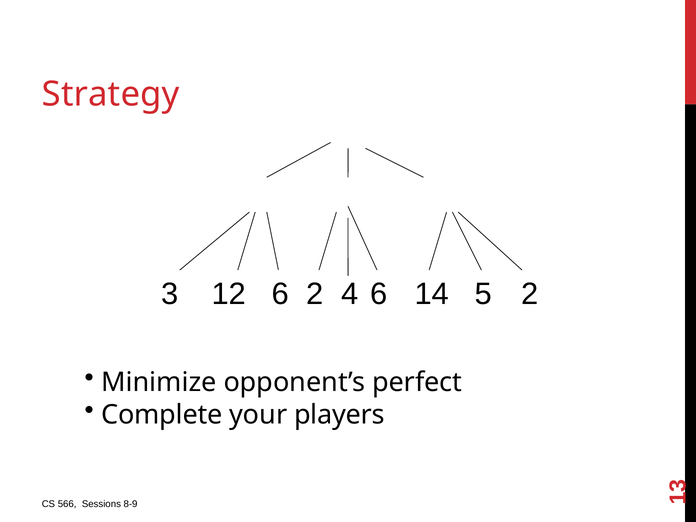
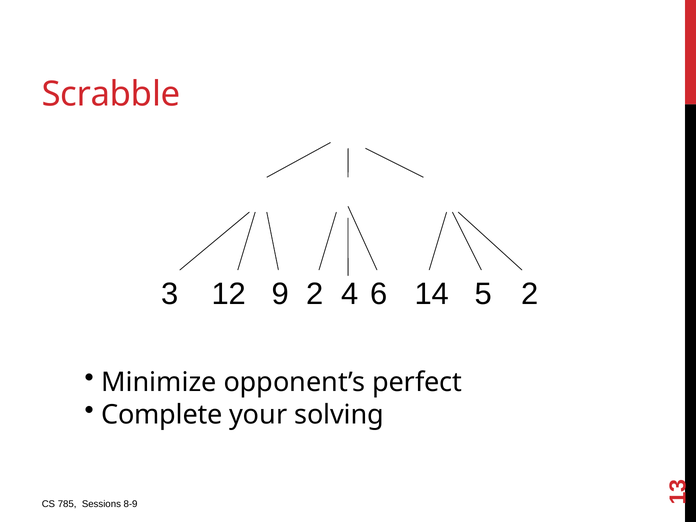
Strategy: Strategy -> Scrabble (111, 94)
3 6: 6 -> 9 (280, 294)
players: players -> solving (339, 415)
566: 566 -> 785 (67, 504)
